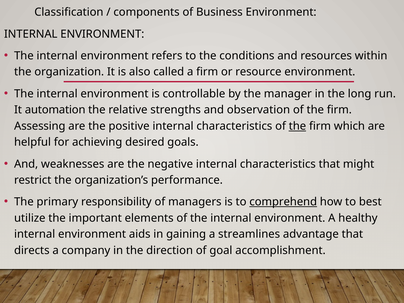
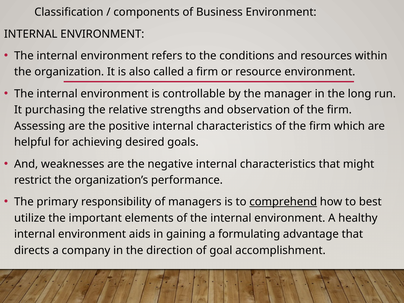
automation: automation -> purchasing (55, 110)
the underline: present -> none (297, 126)
streamlines: streamlines -> formulating (249, 234)
